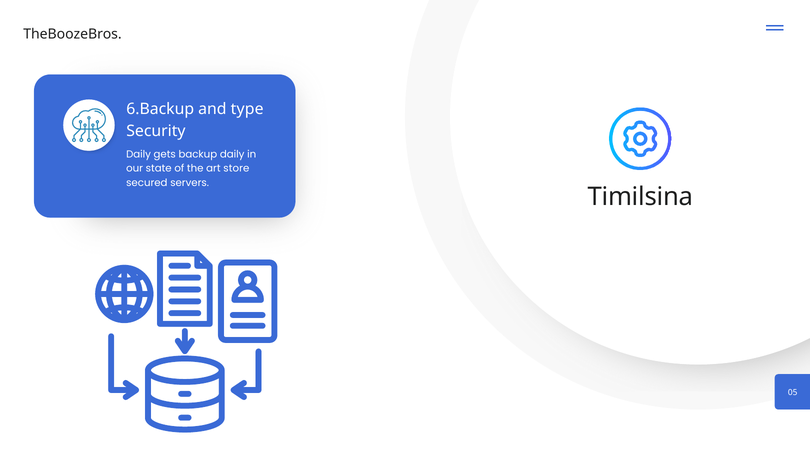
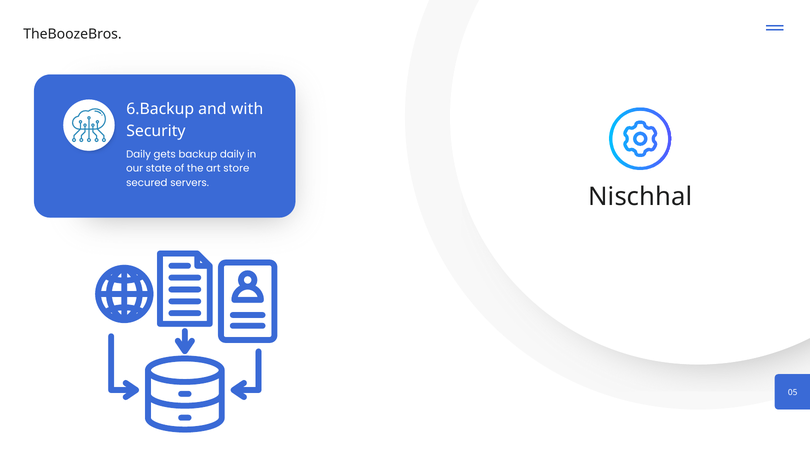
type: type -> with (247, 109)
Timilsina: Timilsina -> Nischhal (640, 197)
